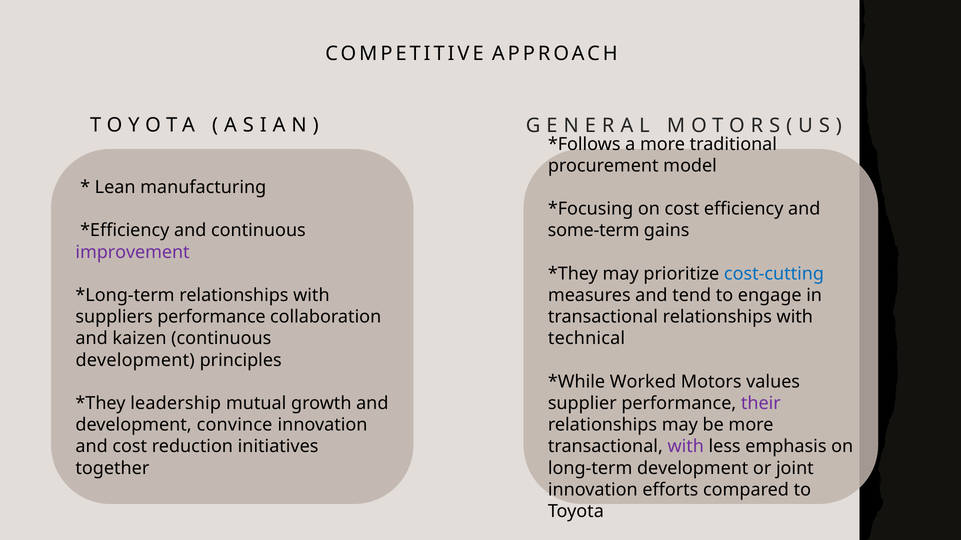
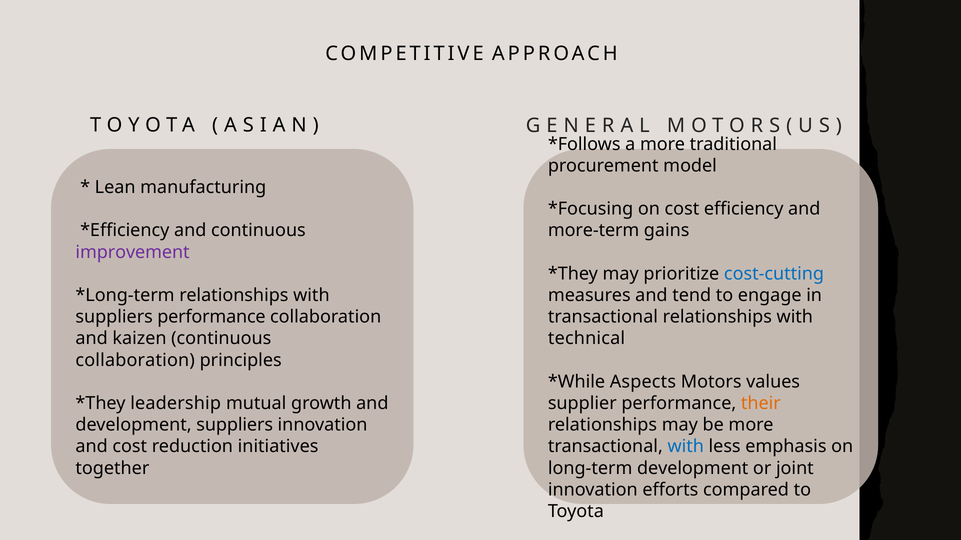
some-term: some-term -> more-term (594, 231)
development: development -> collaboration (135, 360)
Worked: Worked -> Aspects (643, 382)
their colour: purple -> orange (761, 404)
development convince: convince -> suppliers (235, 425)
with colour: purple -> blue (686, 447)
